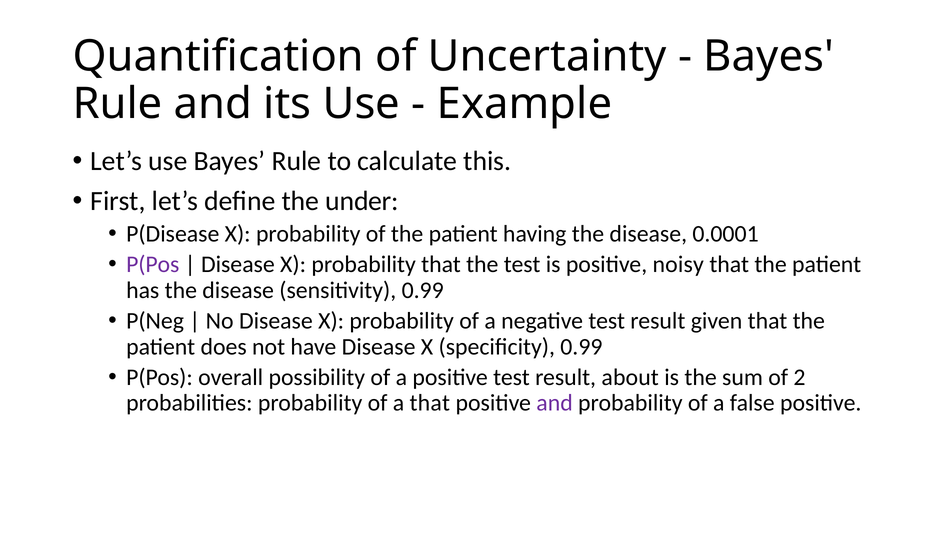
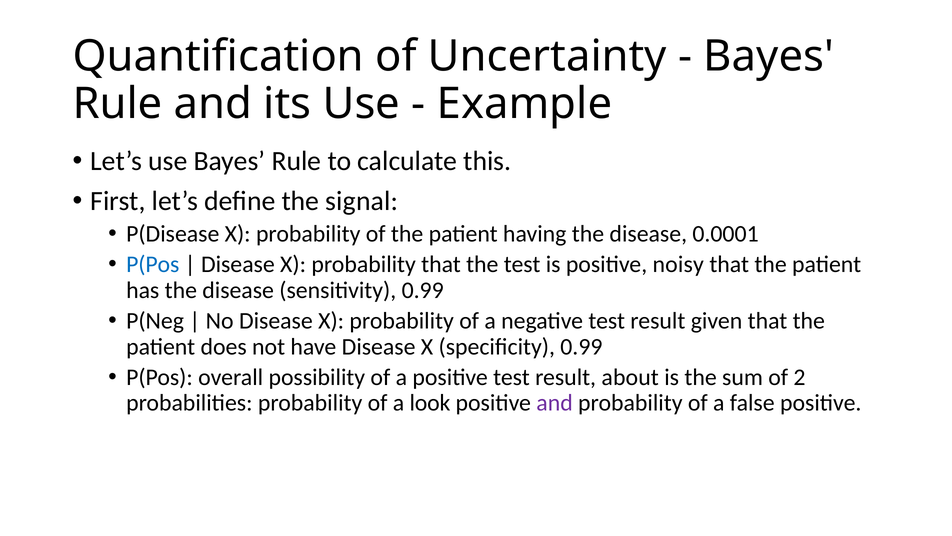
under: under -> signal (362, 201)
P(Pos colour: purple -> blue (153, 264)
a that: that -> look (430, 403)
